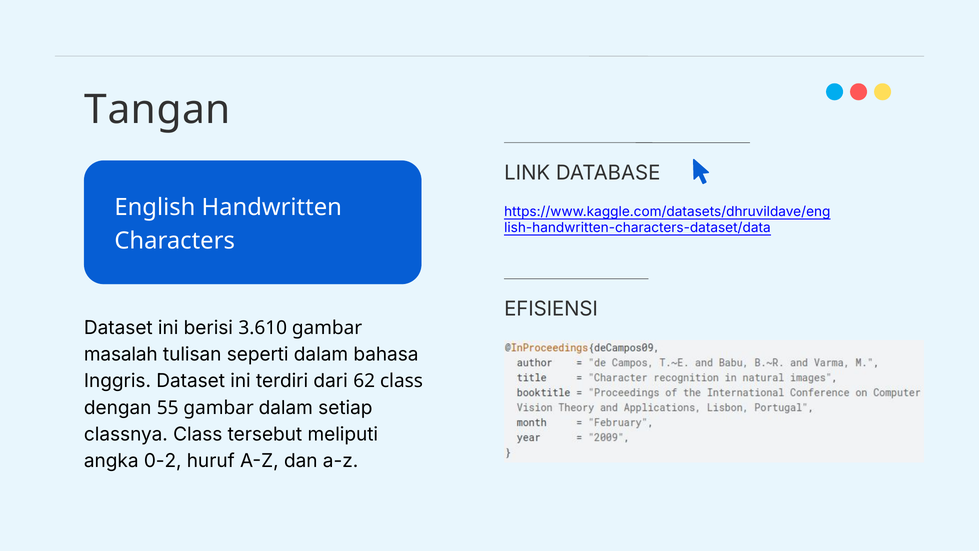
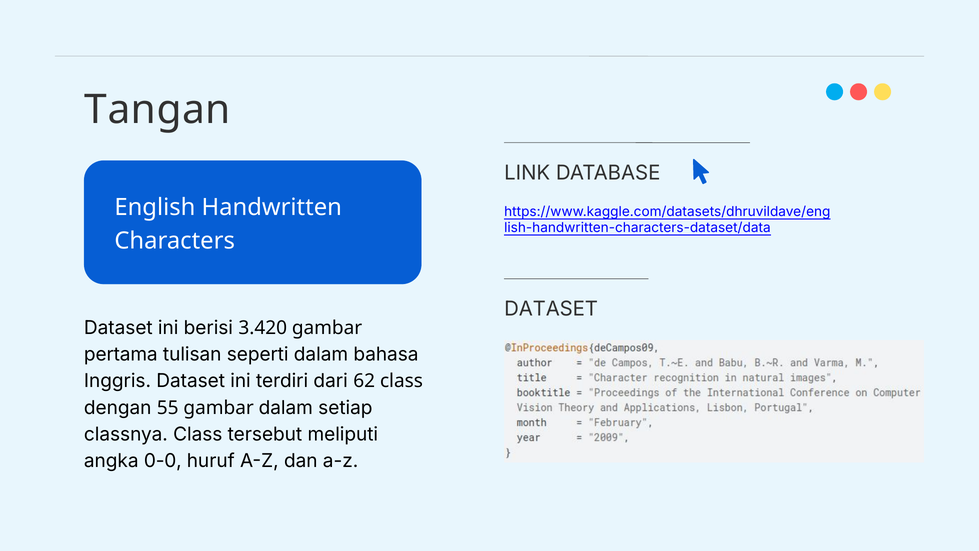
EFISIENSI: EFISIENSI -> DATASET (551, 309)
3.610: 3.610 -> 3.420 (263, 328)
masalah: masalah -> pertama (121, 354)
0-2: 0-2 -> 0-0 (163, 461)
